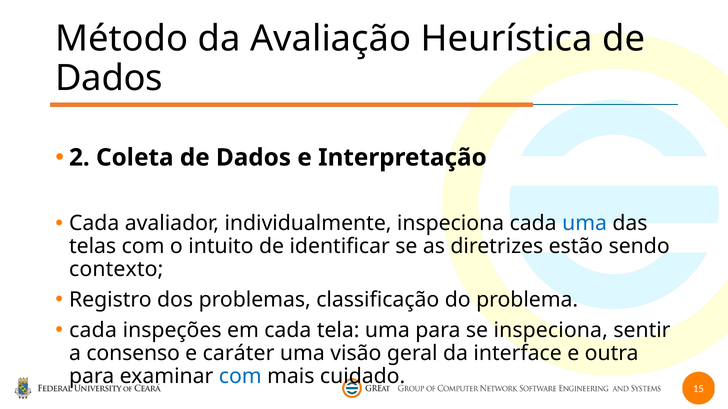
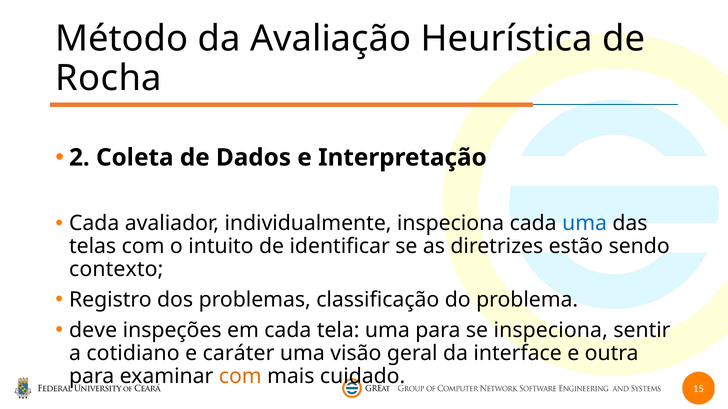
Dados: Dados -> Rocha (109, 78)
cada: cada -> deve (93, 331)
consenso: consenso -> cotidiano (133, 354)
com colour: blue -> orange (240, 377)
